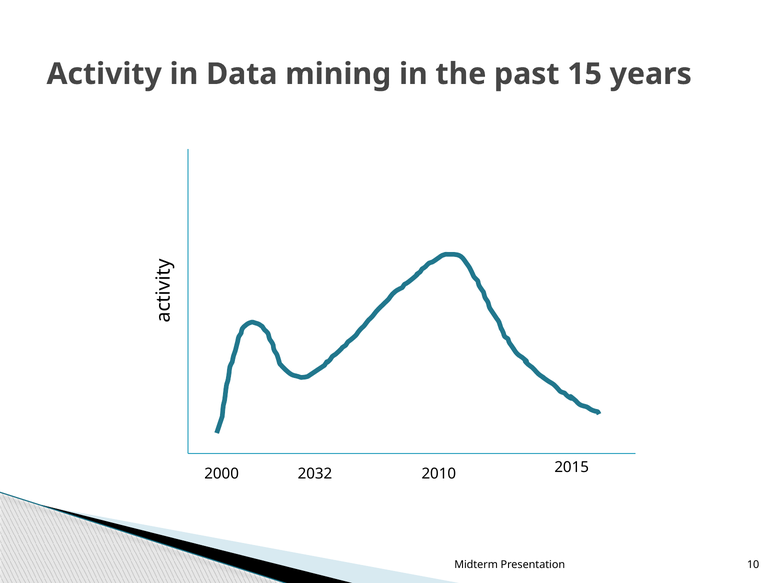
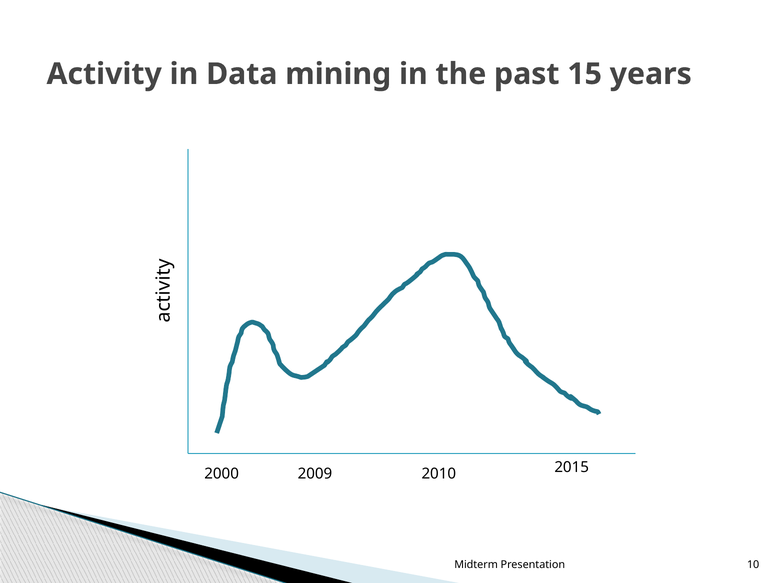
2032: 2032 -> 2009 (315, 474)
